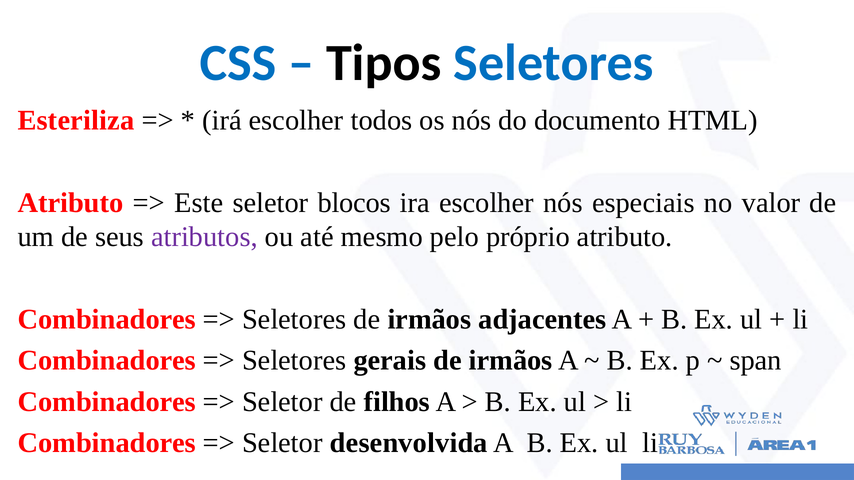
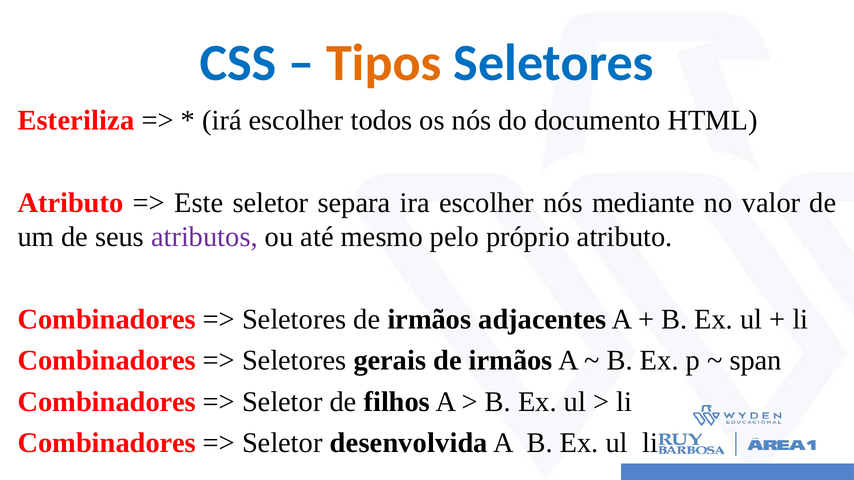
Tipos colour: black -> orange (384, 63)
blocos: blocos -> separa (354, 203)
especiais: especiais -> mediante (643, 203)
